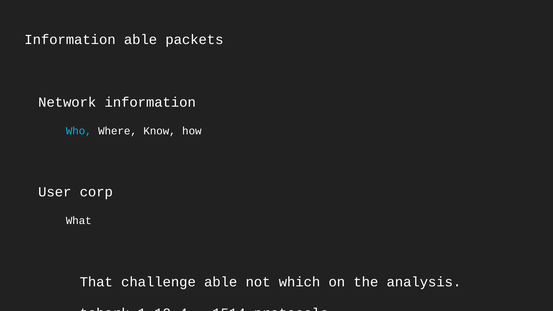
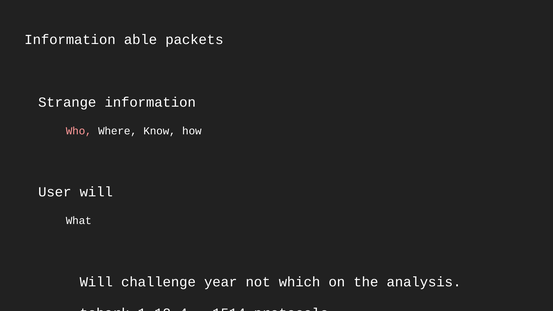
Network: Network -> Strange (67, 102)
Who colour: light blue -> pink (79, 131)
User corp: corp -> will (96, 192)
That: That -> Will (96, 282)
challenge able: able -> year (221, 282)
